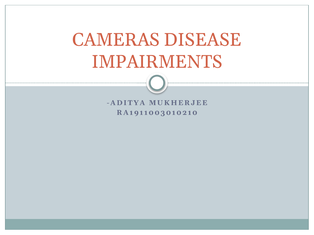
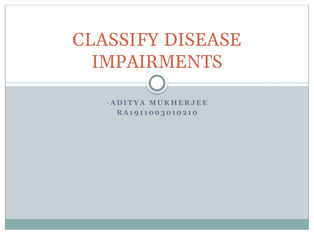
CAMERAS: CAMERAS -> CLASSIFY (116, 40)
